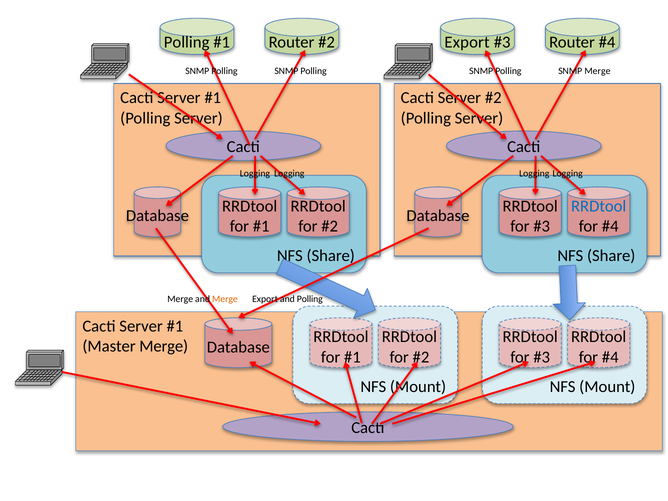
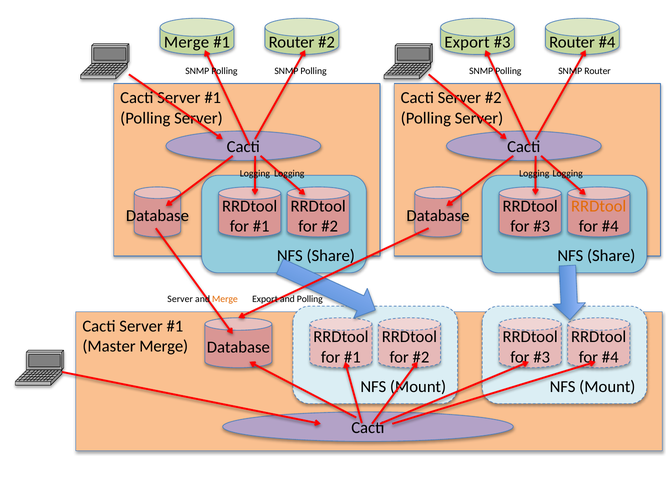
Polling: Polling -> Merge (187, 42)
SNMP Merge: Merge -> Router (598, 71)
RRDtool colour: blue -> orange (599, 206)
Merge: Merge -> Server (180, 299)
